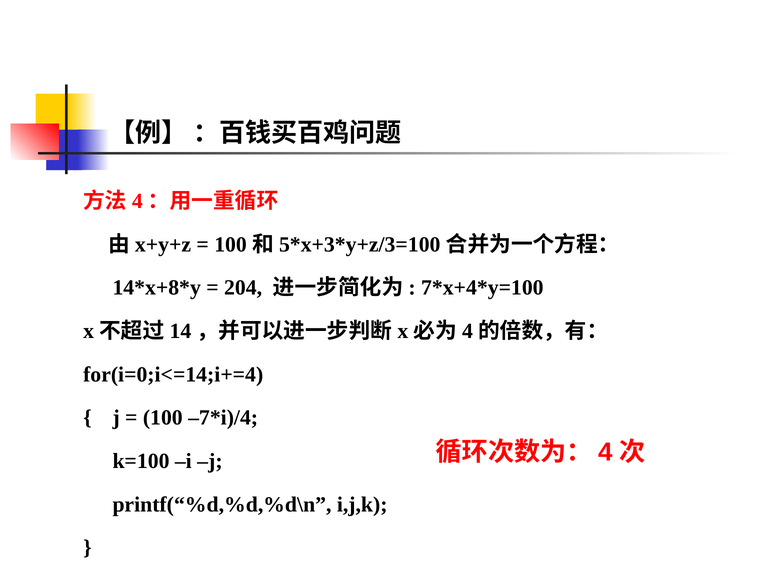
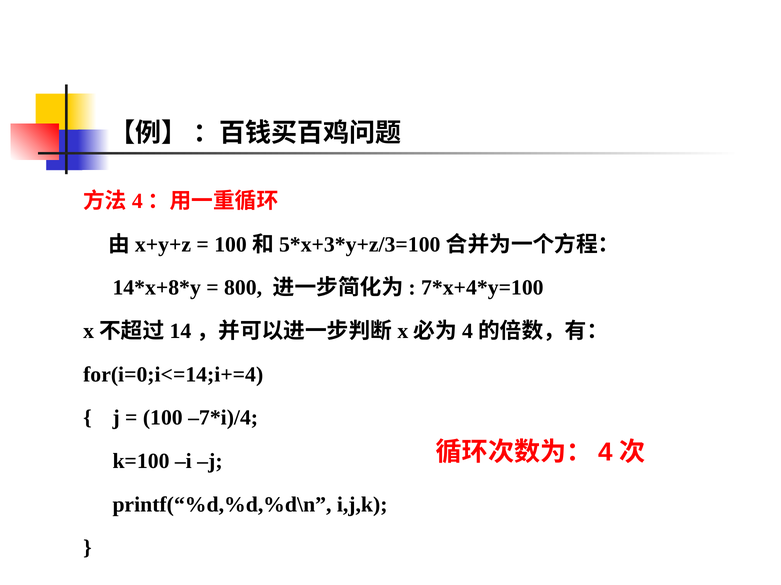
204: 204 -> 800 (243, 288)
